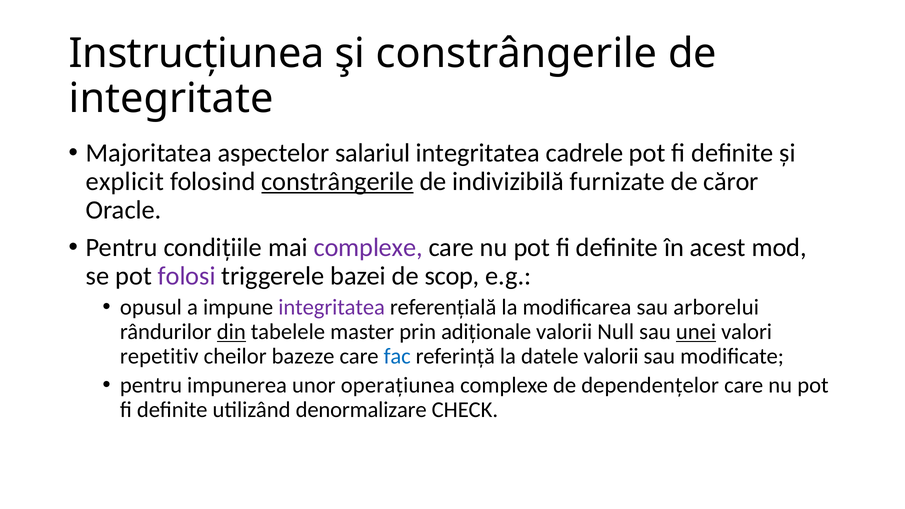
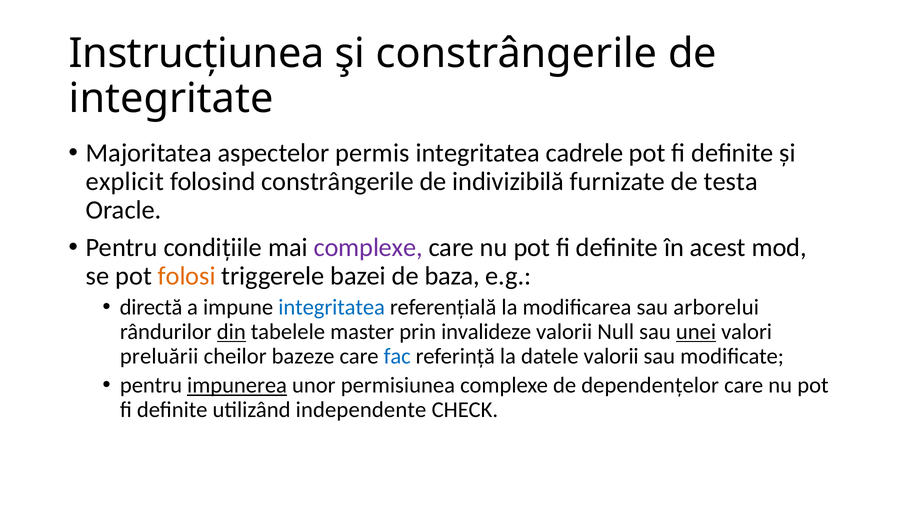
salariul: salariul -> permis (373, 153)
constrângerile underline: present -> none (338, 181)
căror: căror -> testa (731, 181)
folosi colour: purple -> orange (187, 276)
scop: scop -> baza (452, 276)
opusul: opusul -> directă (151, 307)
integritatea colour: purple -> blue (332, 307)
adiţionale: adiţionale -> invalideze (486, 332)
repetitiv: repetitiv -> preluării (159, 356)
impunerea underline: none -> present (237, 385)
operaţiunea: operaţiunea -> permisiunea (398, 385)
denormalizare: denormalizare -> independente (361, 410)
